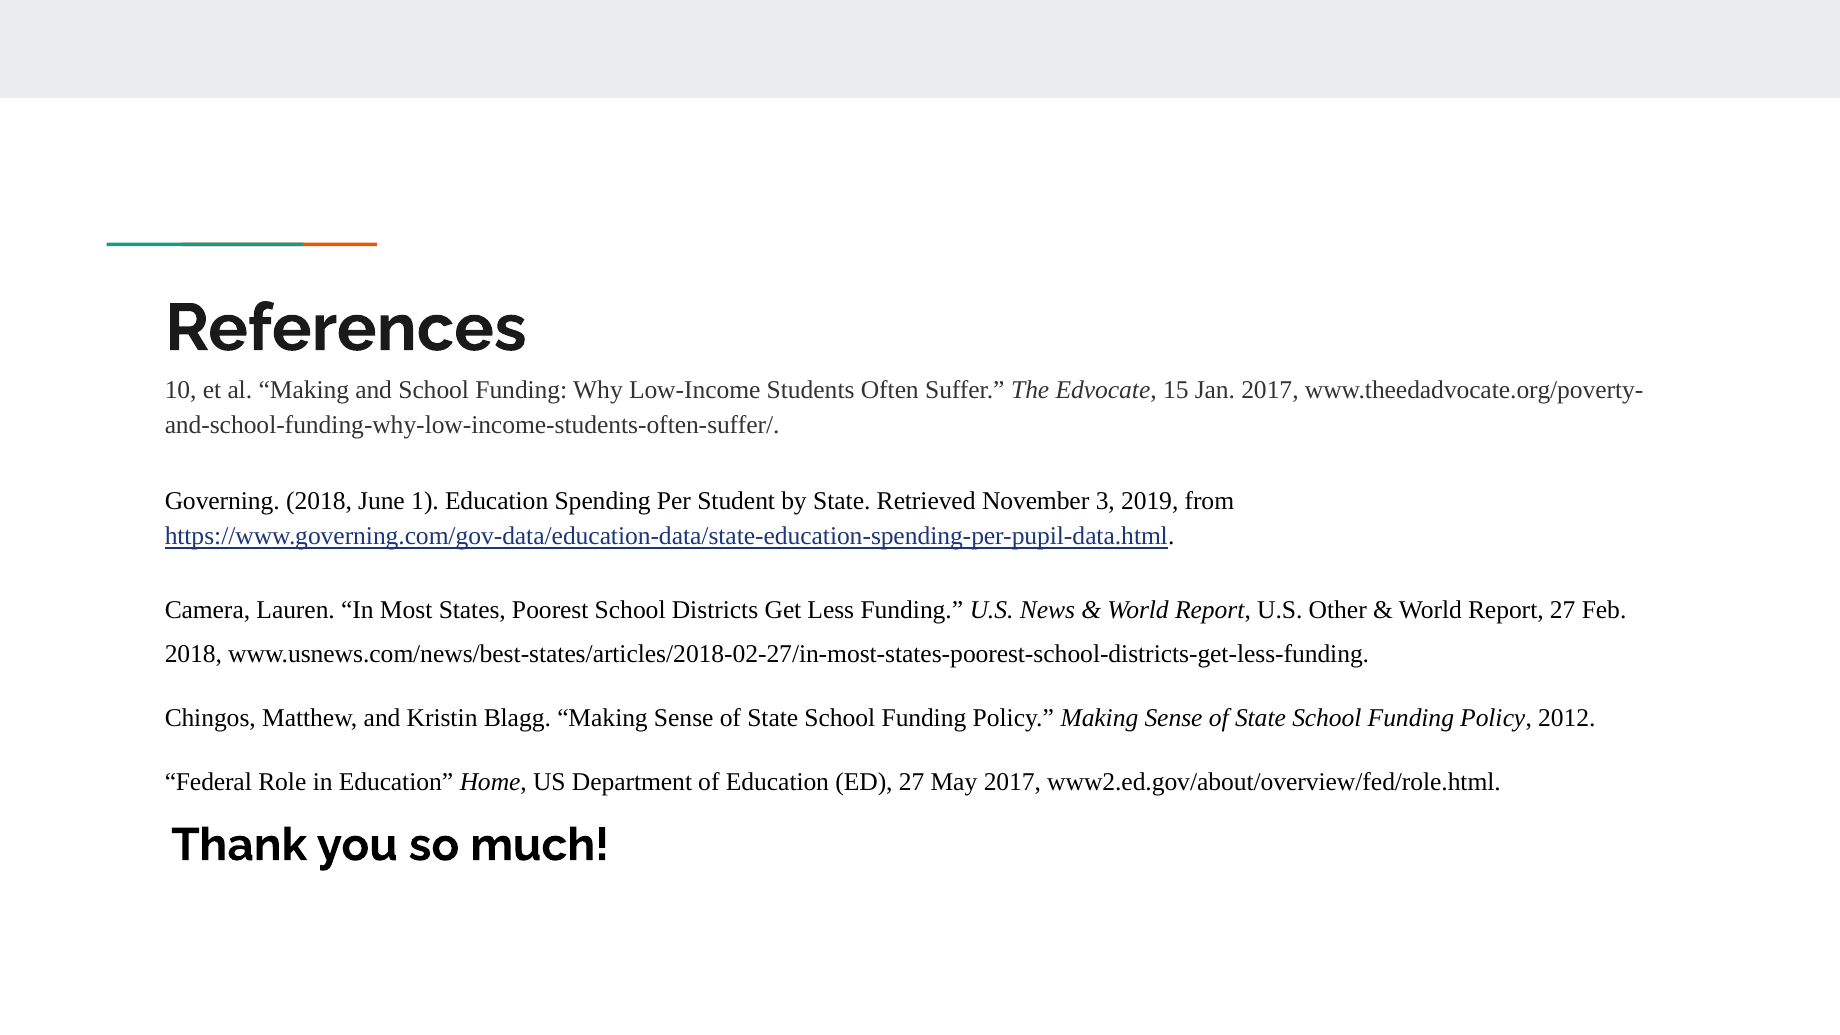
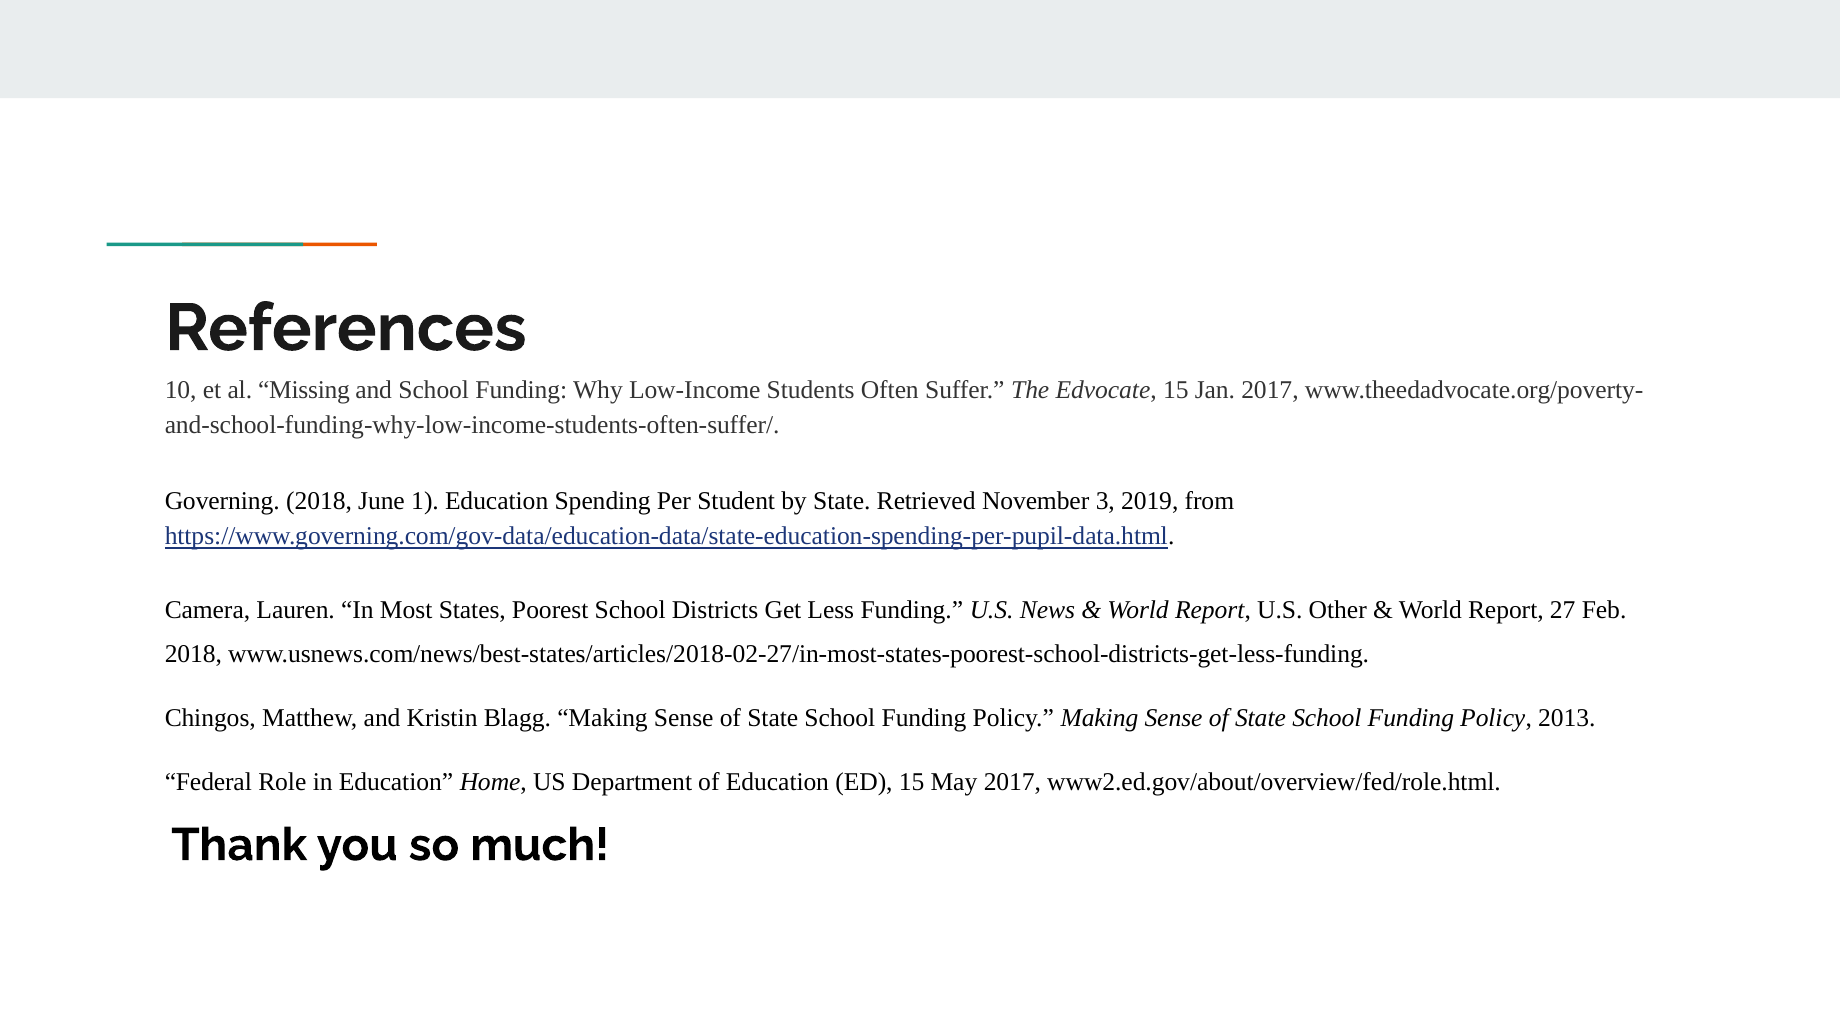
al Making: Making -> Missing (304, 390)
2012: 2012 -> 2013 (1567, 718)
ED 27: 27 -> 15 (912, 782)
